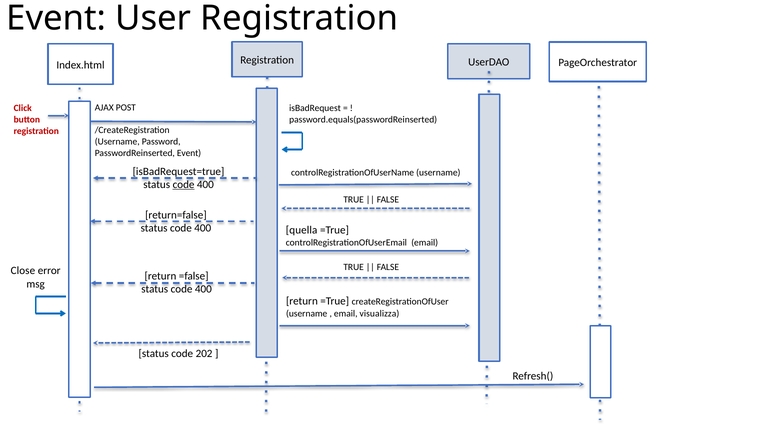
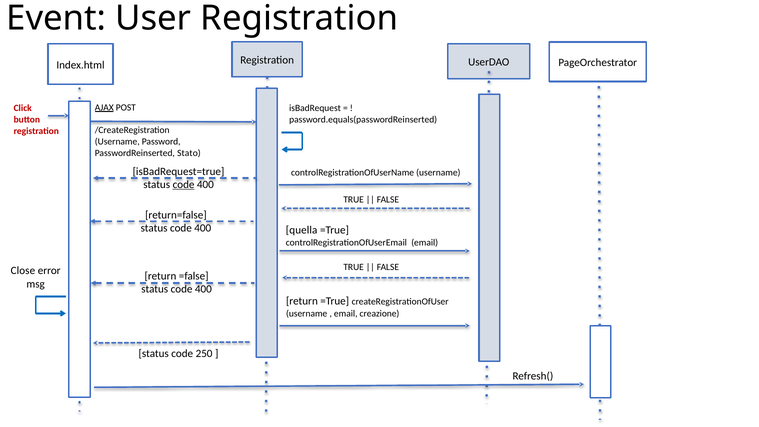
AJAX underline: none -> present (104, 107)
PasswordReinserted Event: Event -> Stato (189, 153)
visualizza: visualizza -> creazione (379, 313)
202: 202 -> 250 (204, 353)
